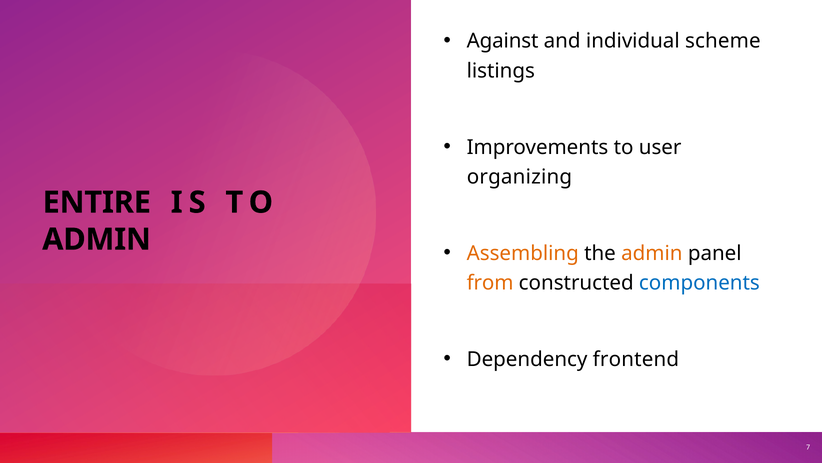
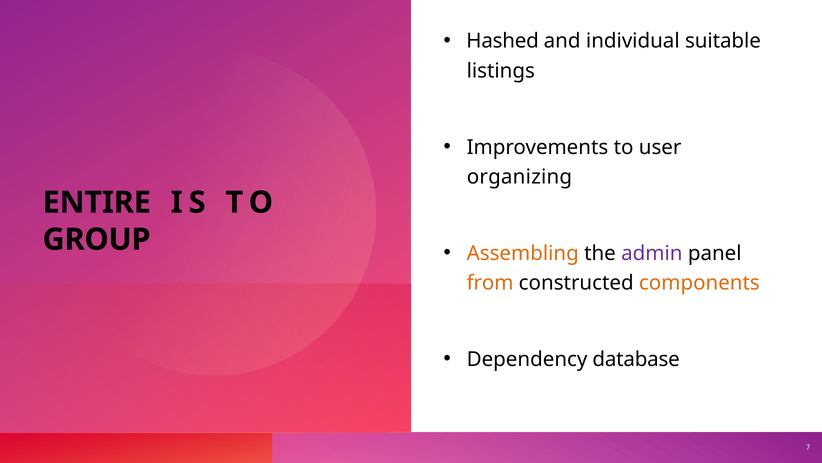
Against: Against -> Hashed (503, 41)
scheme: scheme -> suitable (723, 41)
ADMIN: ADMIN -> GROUP (97, 239)
admin colour: orange -> purple (652, 253)
components colour: blue -> orange (699, 283)
frontend: frontend -> database (636, 359)
